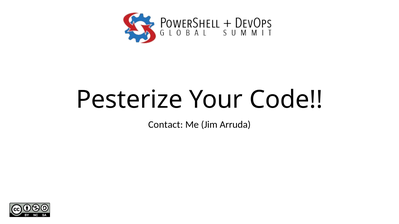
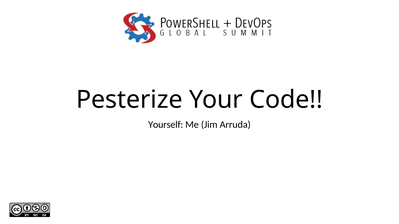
Contact: Contact -> Yourself (166, 125)
